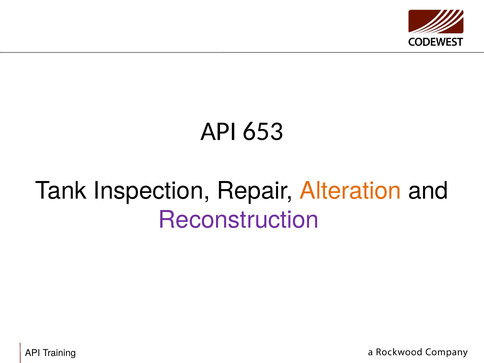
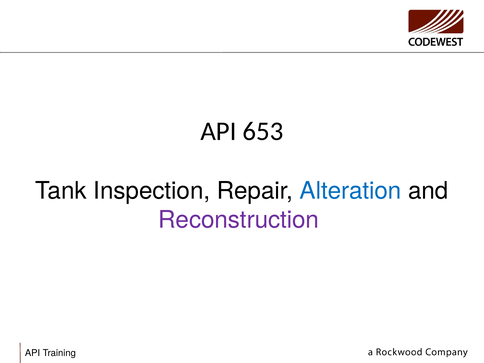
Alteration colour: orange -> blue (351, 191)
